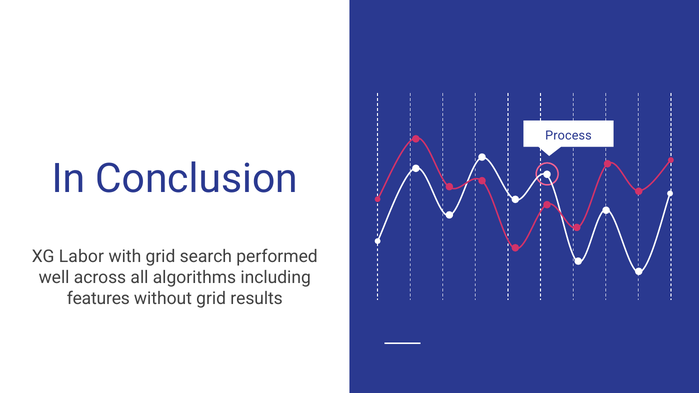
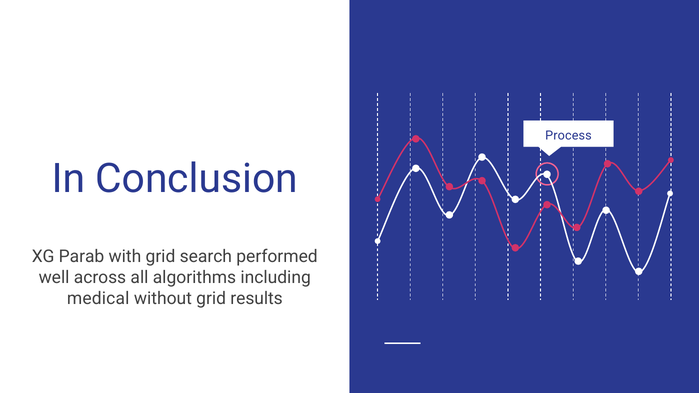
Labor: Labor -> Parab (82, 257)
features: features -> medical (98, 299)
